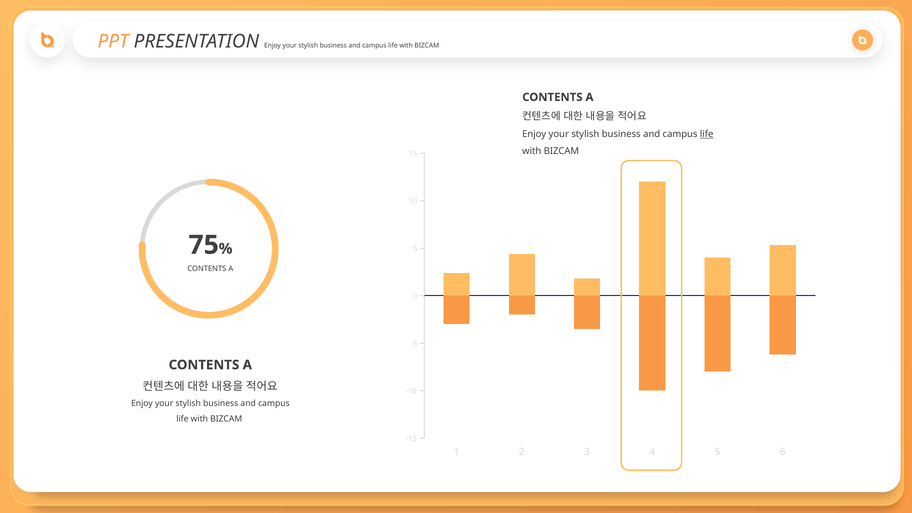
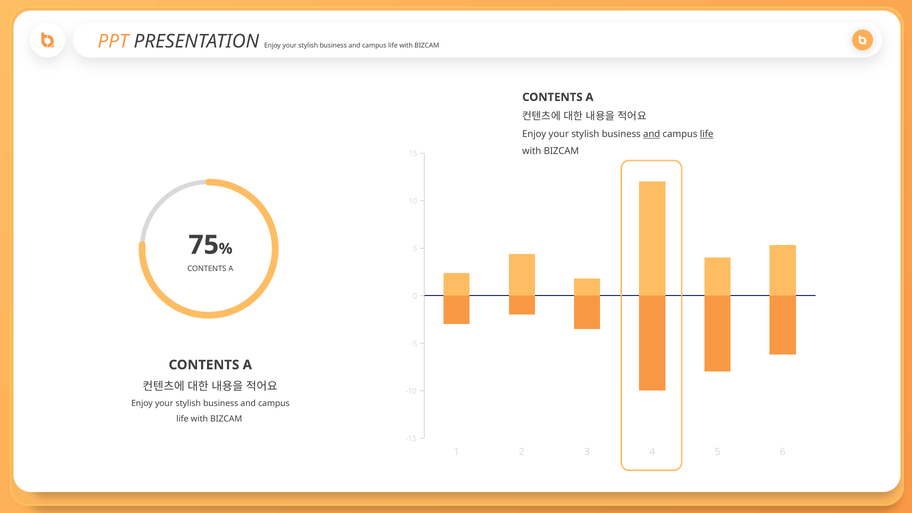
and underline: none -> present (652, 134)
